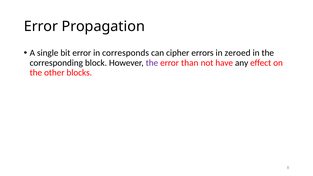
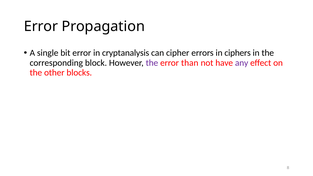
corresponds: corresponds -> cryptanalysis (126, 53)
zeroed: zeroed -> ciphers (238, 53)
any colour: black -> purple (242, 63)
